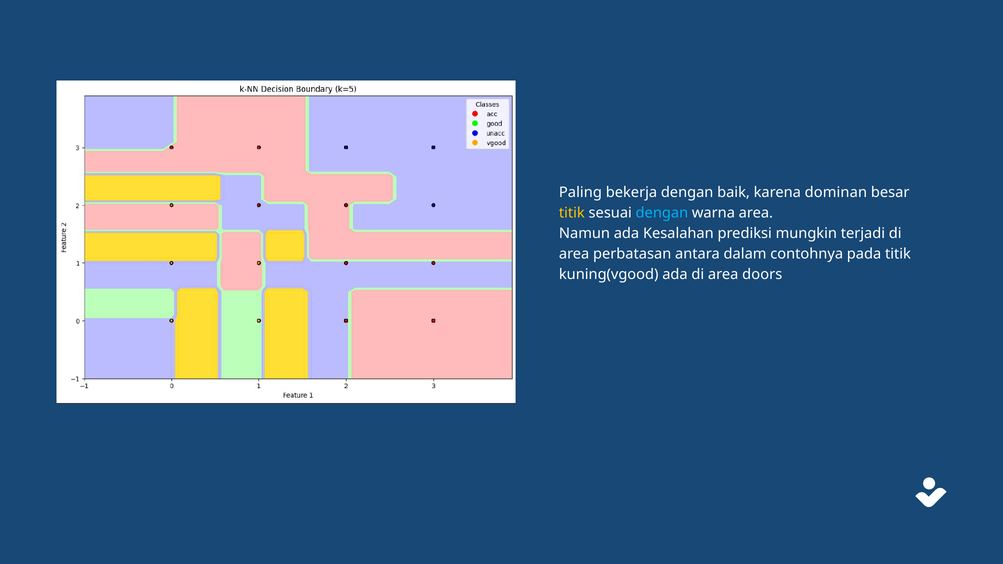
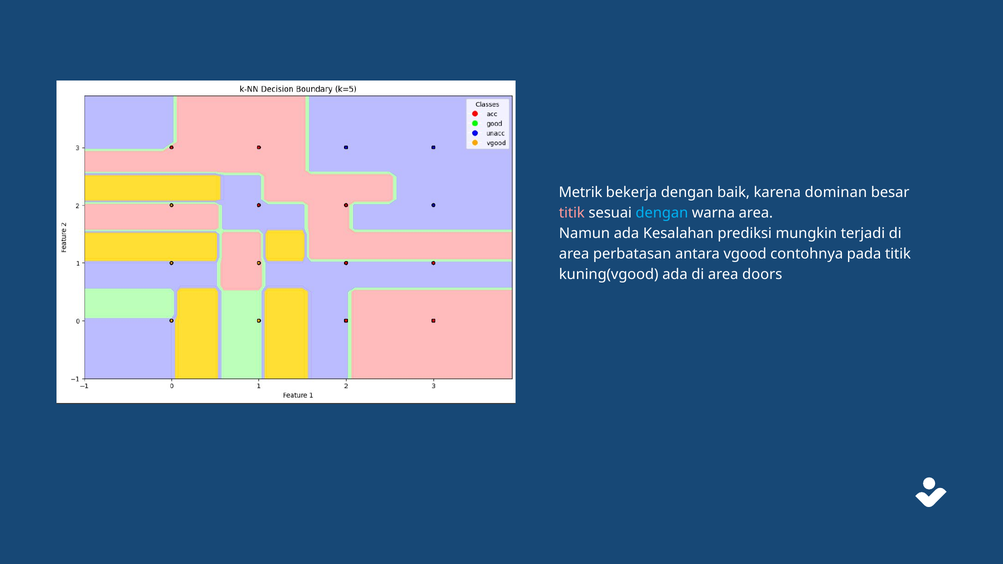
Paling: Paling -> Metrik (581, 193)
titik colour: yellow -> pink (572, 213)
dalam: dalam -> vgood (745, 254)
